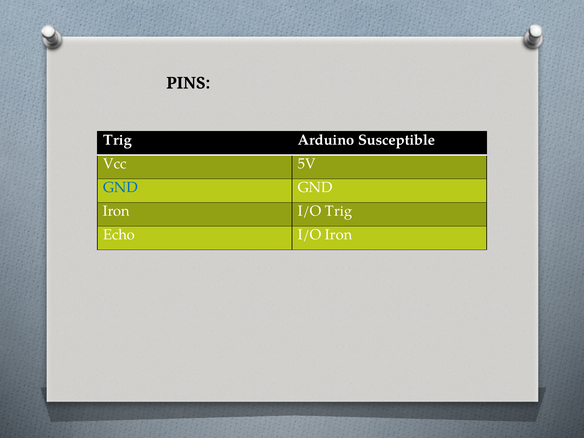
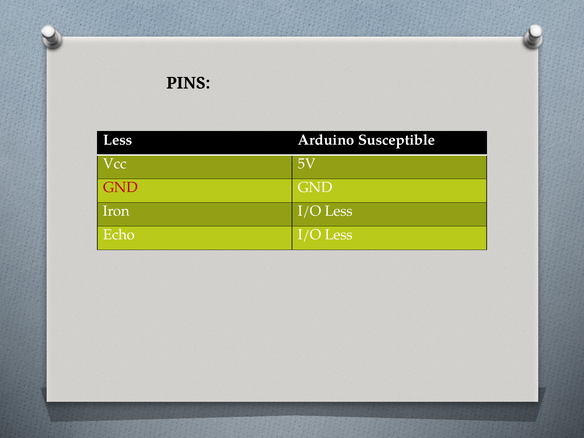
Trig: Trig -> Less (118, 140)
GND colour: blue -> red (120, 187)
Trig: Trig -> Less (339, 211)
Echo I/O Iron: Iron -> Less (339, 235)
